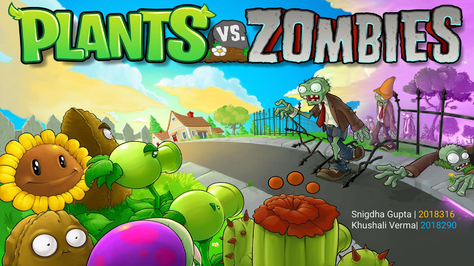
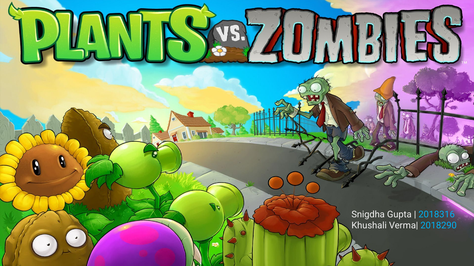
2018316 colour: yellow -> light blue (437, 215)
